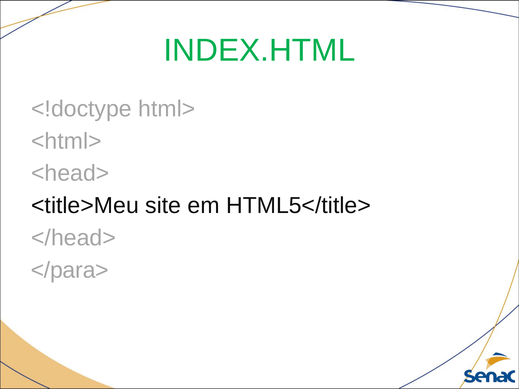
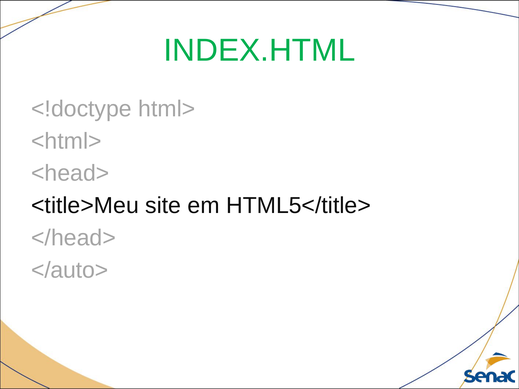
</para>: </para> -> </auto> (70, 270)
